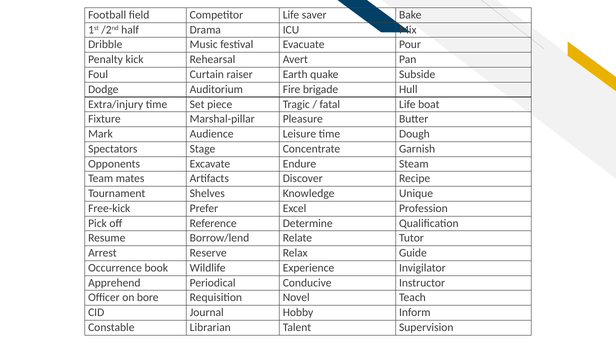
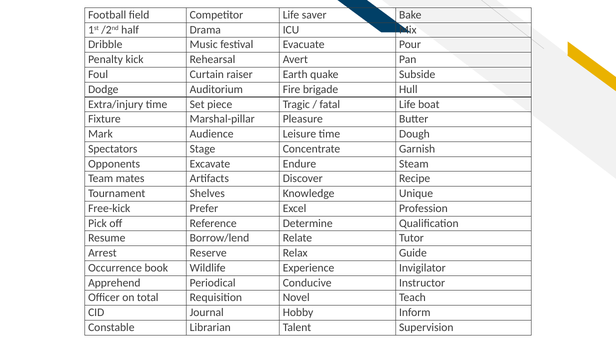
bore: bore -> total (148, 297)
